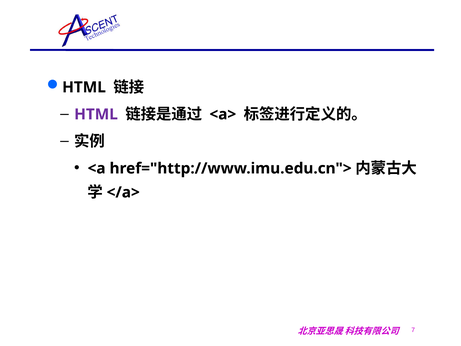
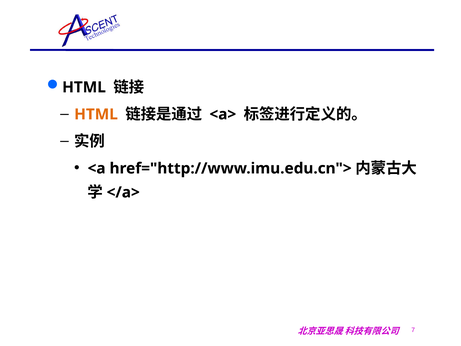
HTML colour: purple -> orange (96, 114)
